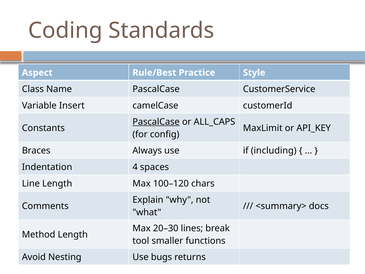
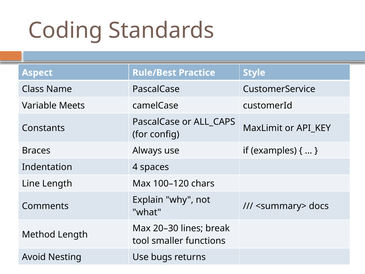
Insert: Insert -> Meets (72, 106)
PascalCase underline: present -> none (156, 122)
including: including -> examples (274, 150)
